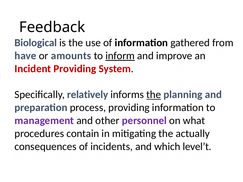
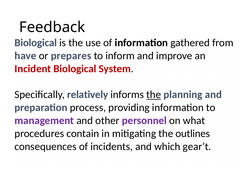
amounts: amounts -> prepares (71, 56)
inform underline: present -> none (120, 56)
Incident Providing: Providing -> Biological (75, 69)
actually: actually -> outlines (193, 134)
level’t: level’t -> gear’t (197, 147)
